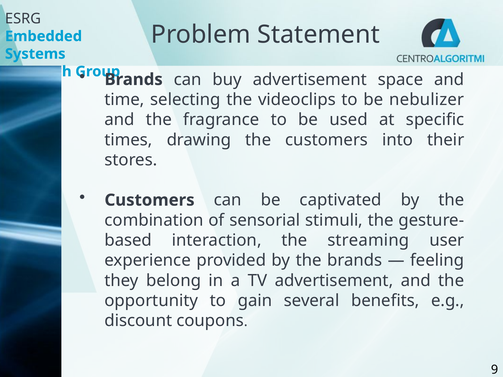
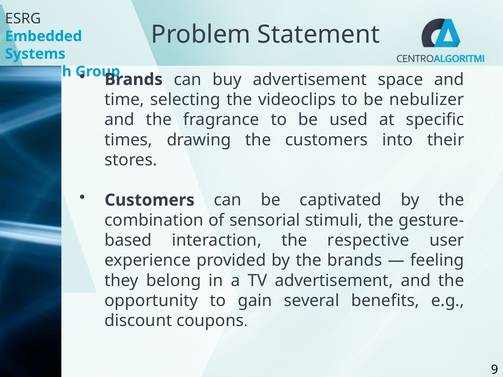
streaming: streaming -> respective (368, 240)
